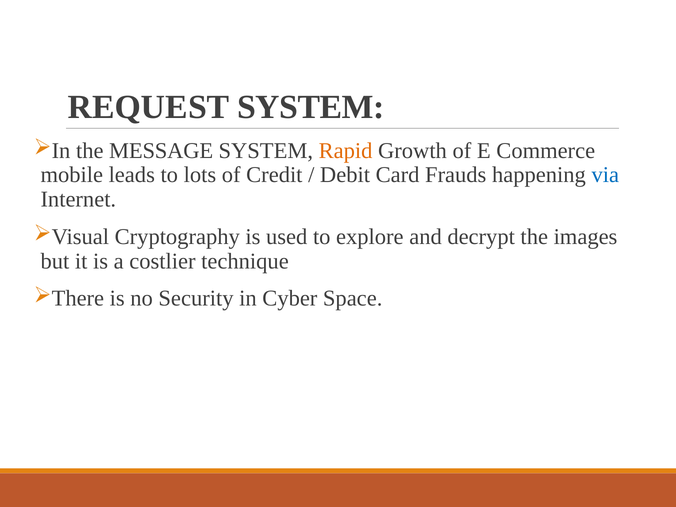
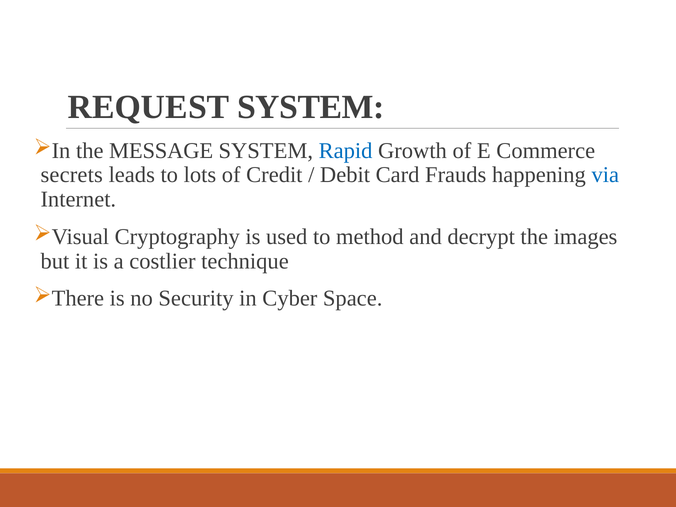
Rapid colour: orange -> blue (346, 151)
mobile: mobile -> secrets (72, 175)
explore: explore -> method (370, 237)
